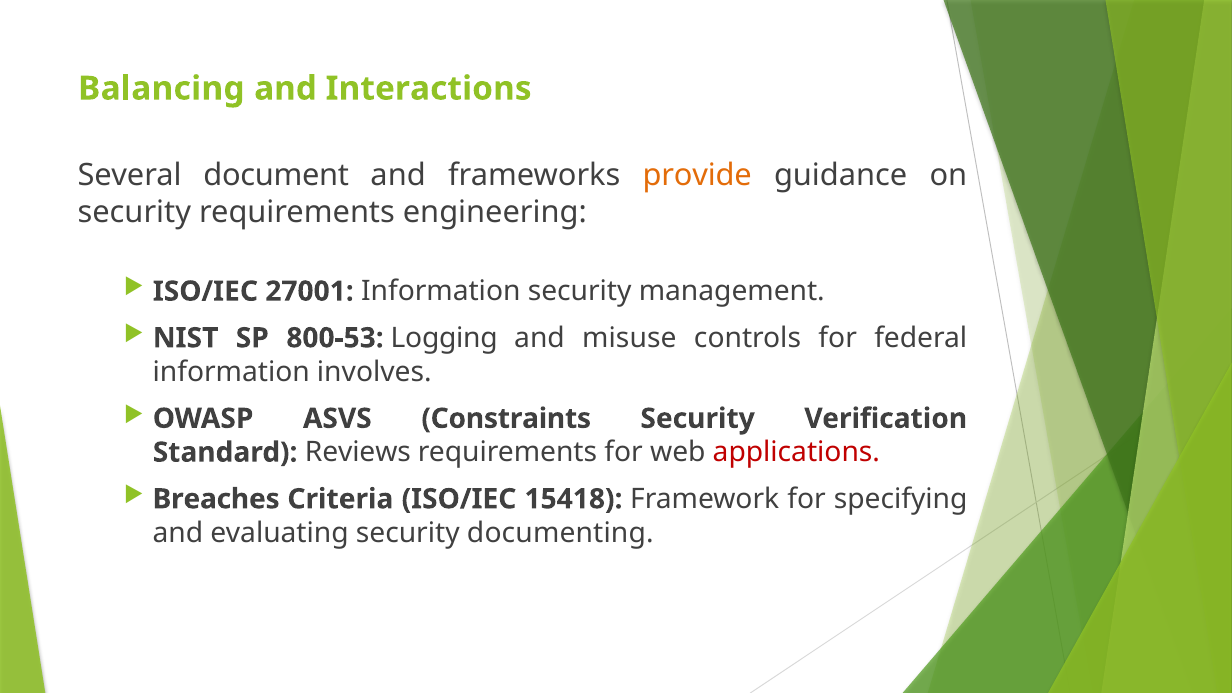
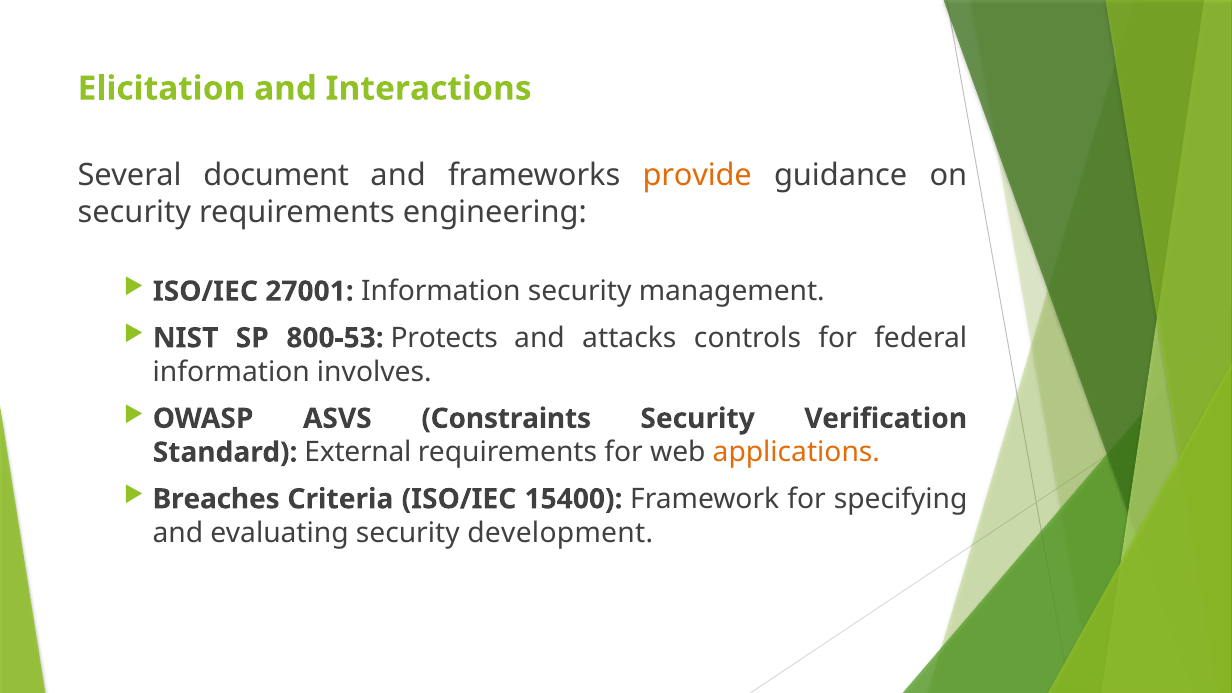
Balancing: Balancing -> Elicitation (161, 89)
Logging: Logging -> Protects (444, 338)
misuse: misuse -> attacks (629, 338)
Reviews: Reviews -> External (358, 452)
applications colour: red -> orange (796, 452)
15418: 15418 -> 15400 (573, 499)
documenting: documenting -> development (560, 533)
